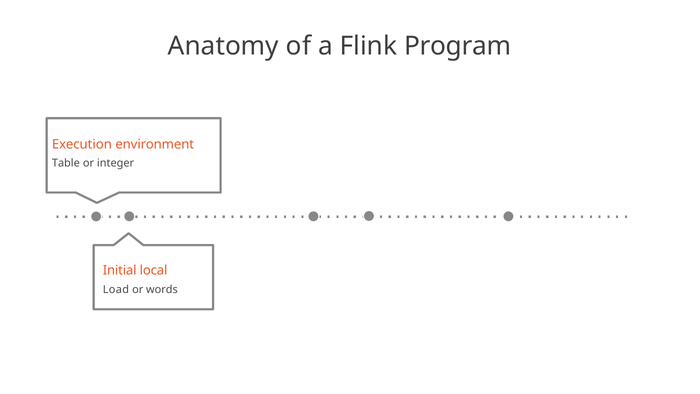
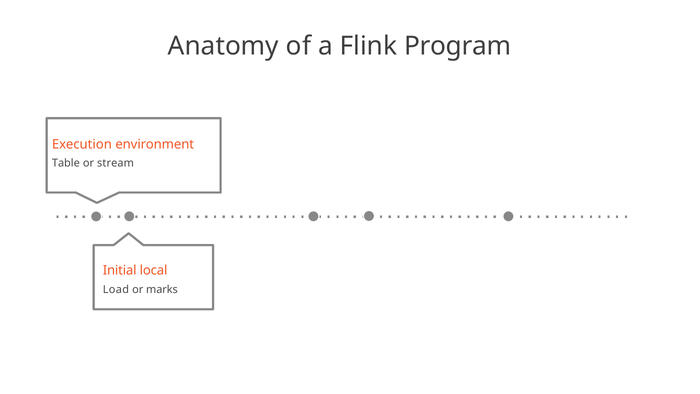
integer: integer -> stream (115, 163)
words: words -> marks (162, 289)
